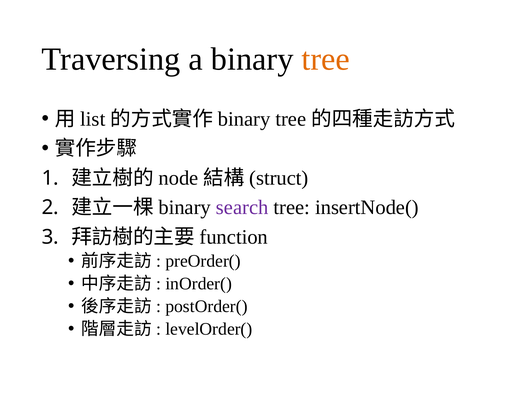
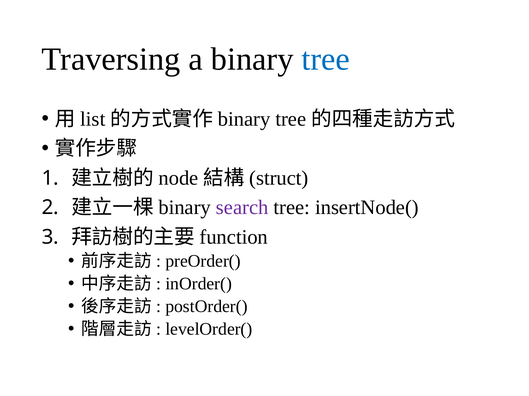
tree colour: orange -> blue (326, 59)
